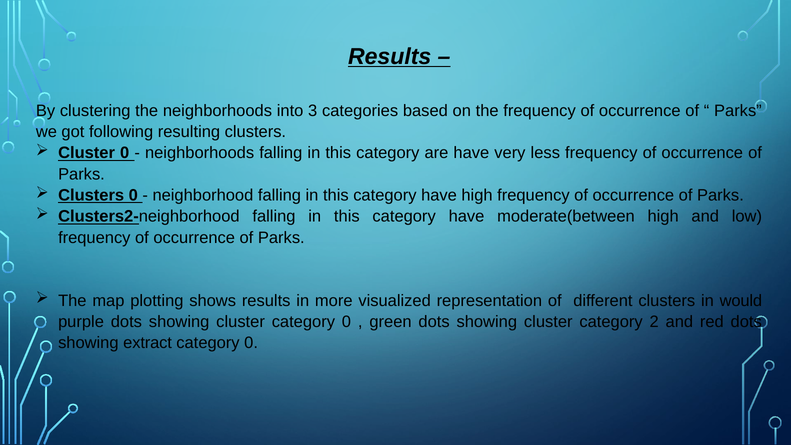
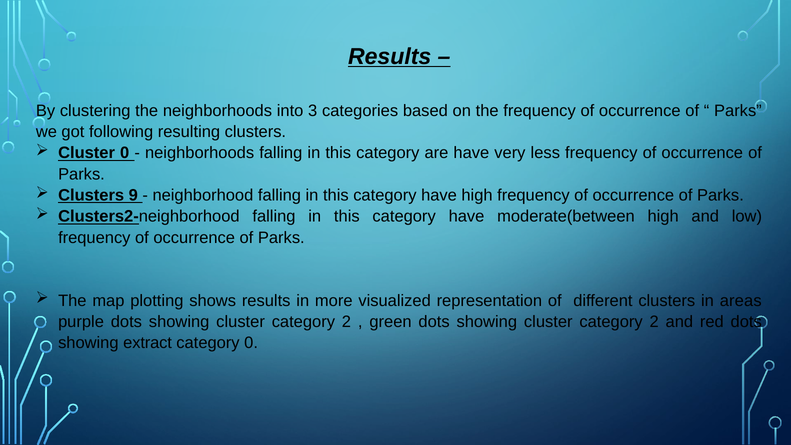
Clusters 0: 0 -> 9 (133, 195)
would: would -> areas (741, 301)
0: 0 -> 2 (346, 322)
